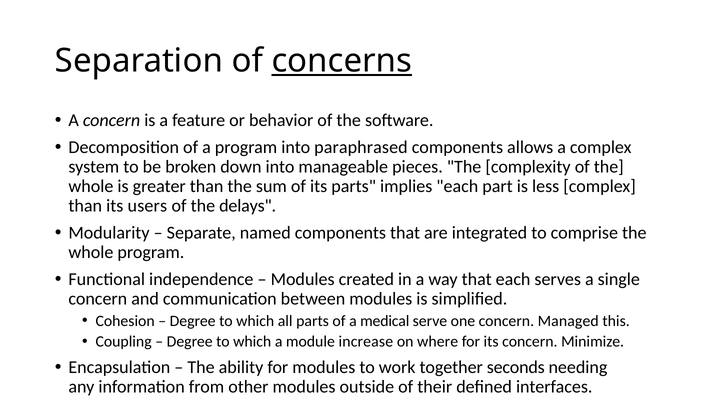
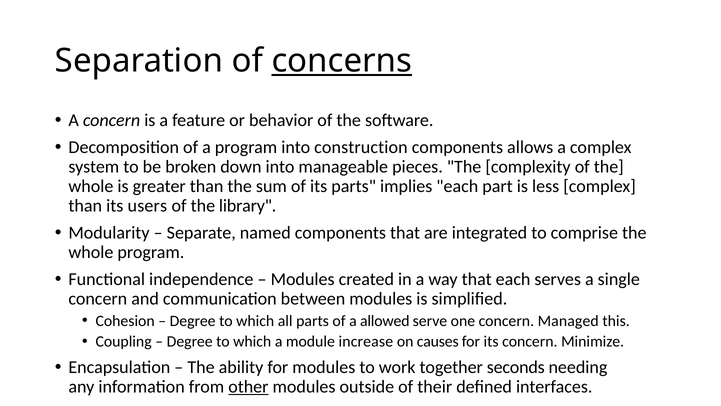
paraphrased: paraphrased -> construction (361, 147)
delays: delays -> library (248, 206)
medical: medical -> allowed (385, 320)
where: where -> causes (438, 341)
other underline: none -> present (248, 386)
